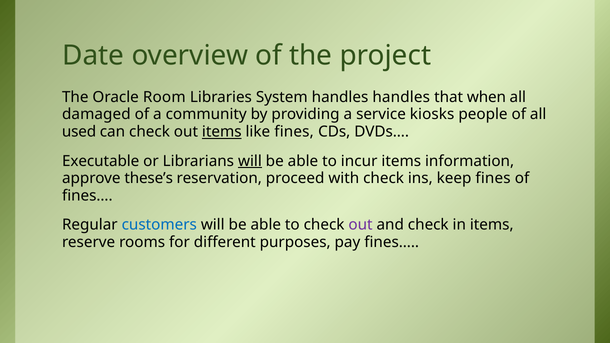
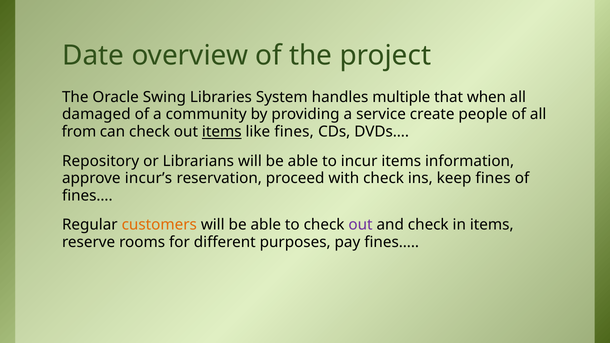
Room: Room -> Swing (164, 97)
handles handles: handles -> multiple (401, 97)
kiosks: kiosks -> create (432, 114)
used: used -> from (79, 132)
Executable: Executable -> Repository (101, 161)
will underline: present -> none (250, 161)
these’s: these’s -> incur’s (149, 178)
customers colour: blue -> orange (159, 225)
